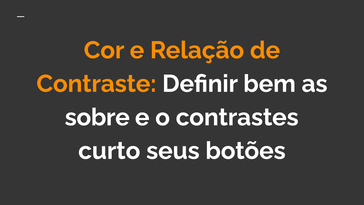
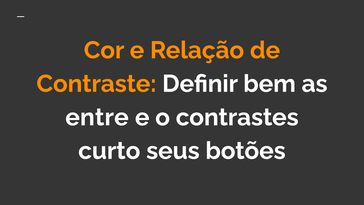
sobre: sobre -> entre (97, 117)
